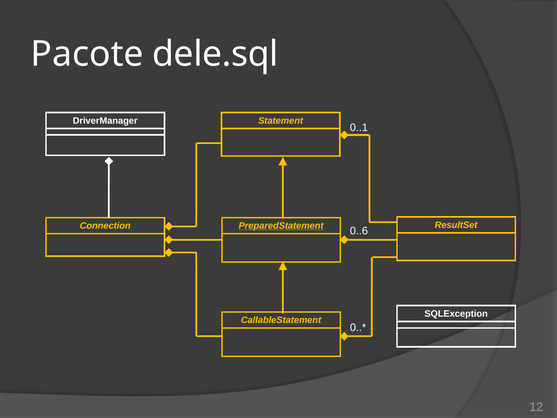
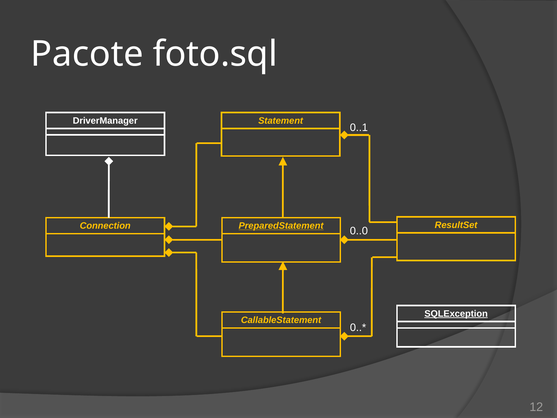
dele.sql: dele.sql -> foto.sql (215, 54)
0..6: 0..6 -> 0..0 (359, 231)
SQLException underline: none -> present (456, 314)
